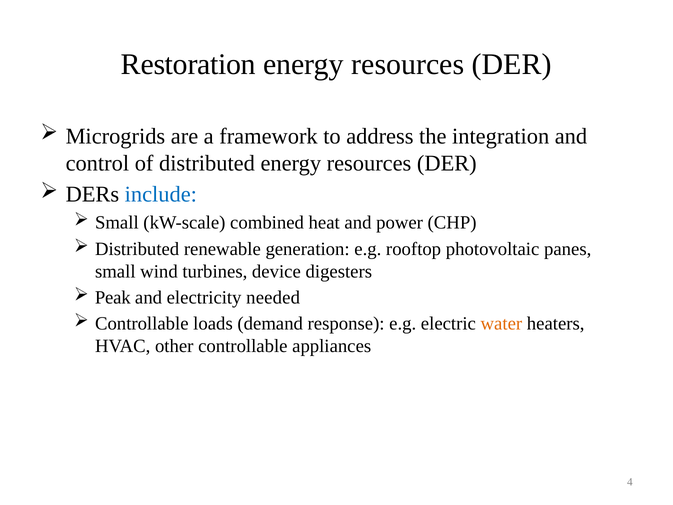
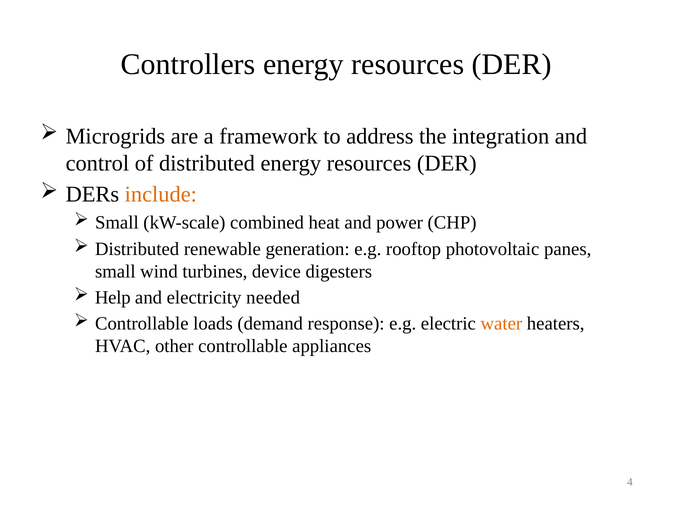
Restoration: Restoration -> Controllers (188, 64)
include colour: blue -> orange (161, 194)
Peak: Peak -> Help (113, 297)
